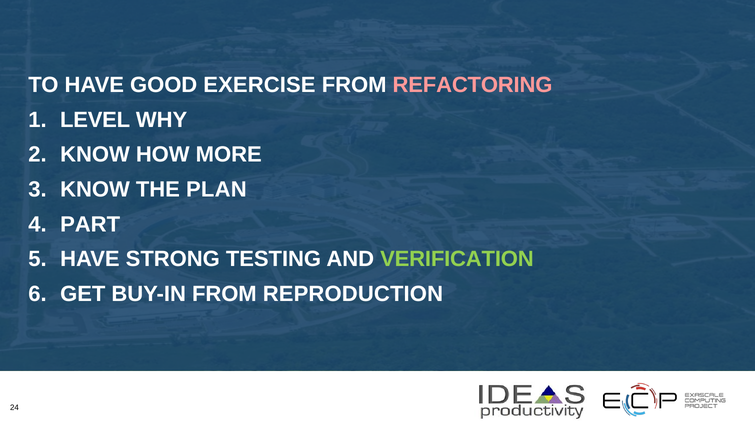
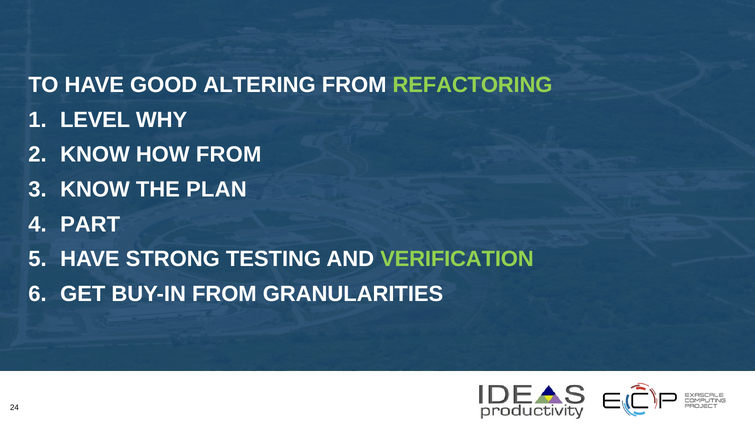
EXERCISE: EXERCISE -> ALTERING (260, 85)
REFACTORING colour: pink -> light green (473, 85)
HOW MORE: MORE -> FROM (229, 155)
REPRODUCTION: REPRODUCTION -> GRANULARITIES (353, 294)
